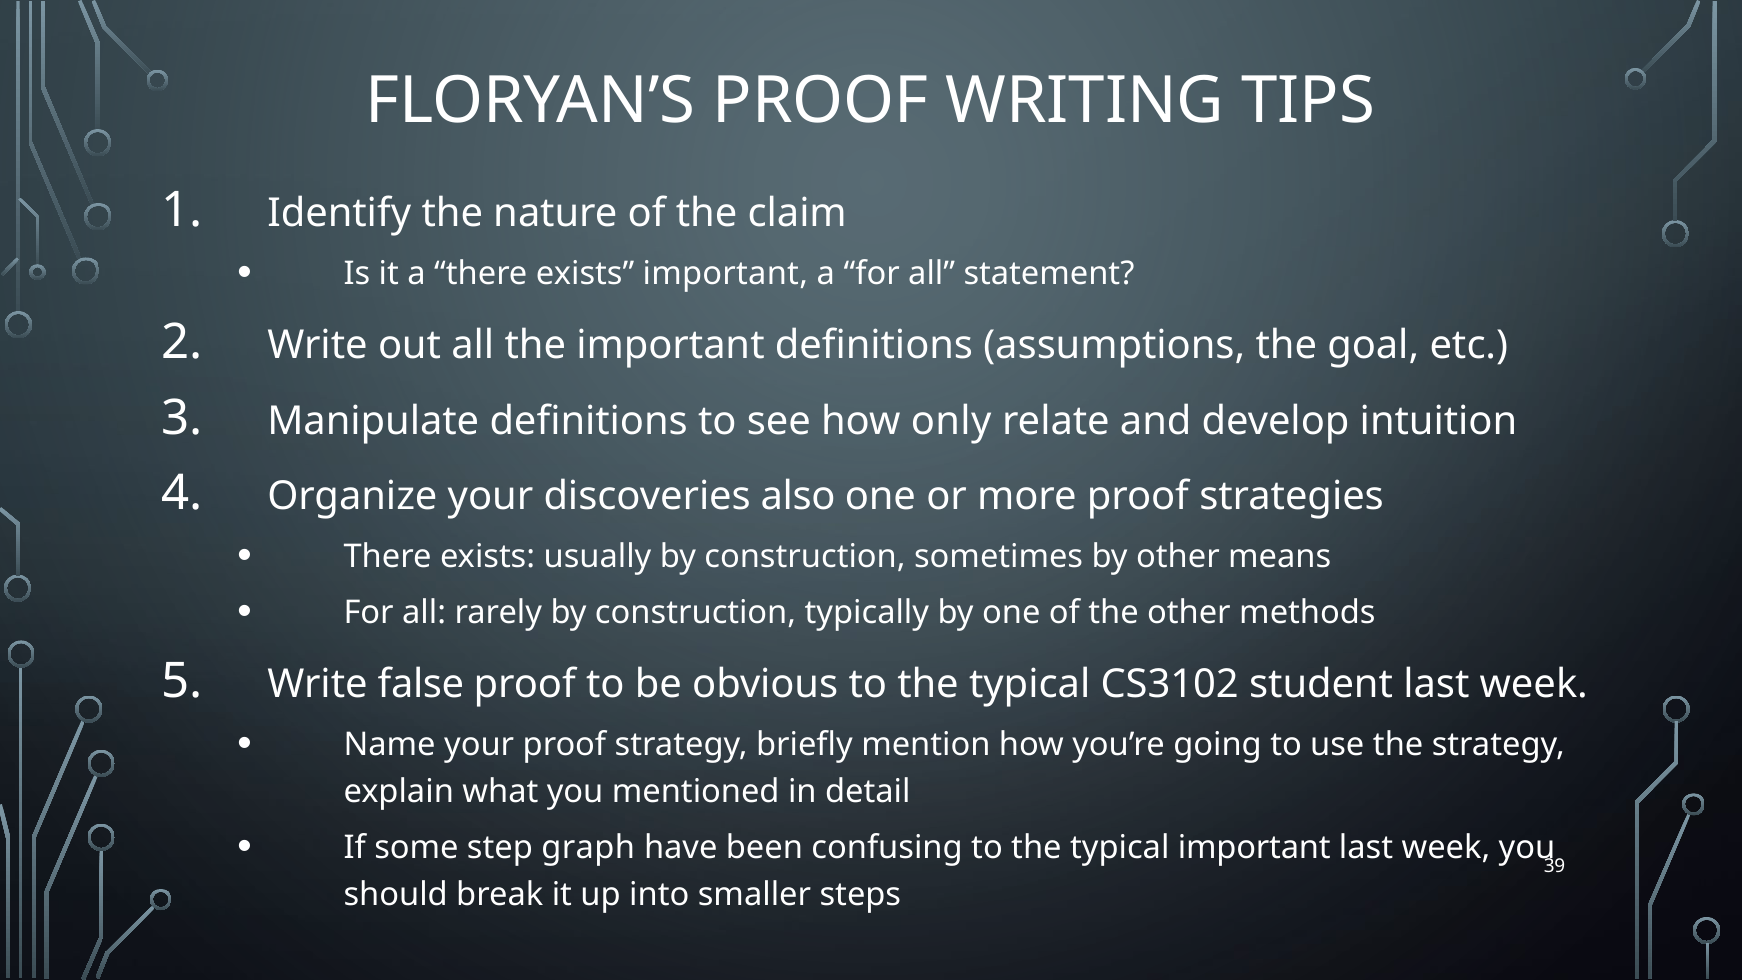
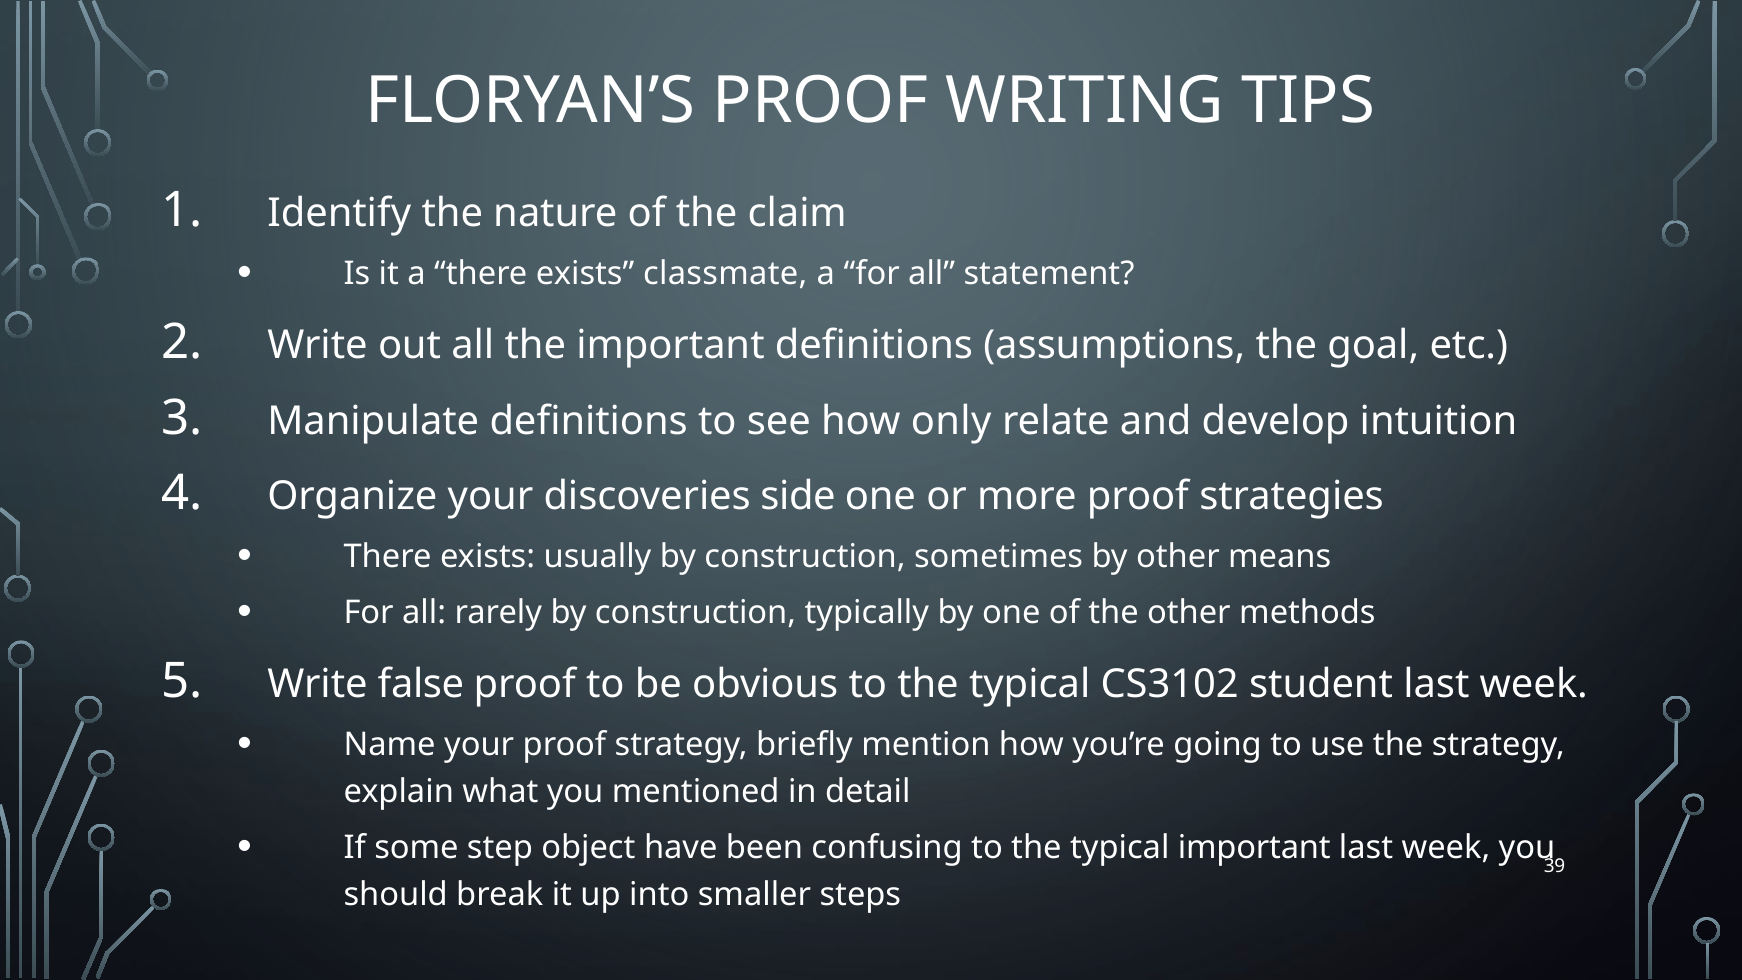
exists important: important -> classmate (725, 274)
also: also -> side (798, 497)
graph: graph -> object (588, 847)
